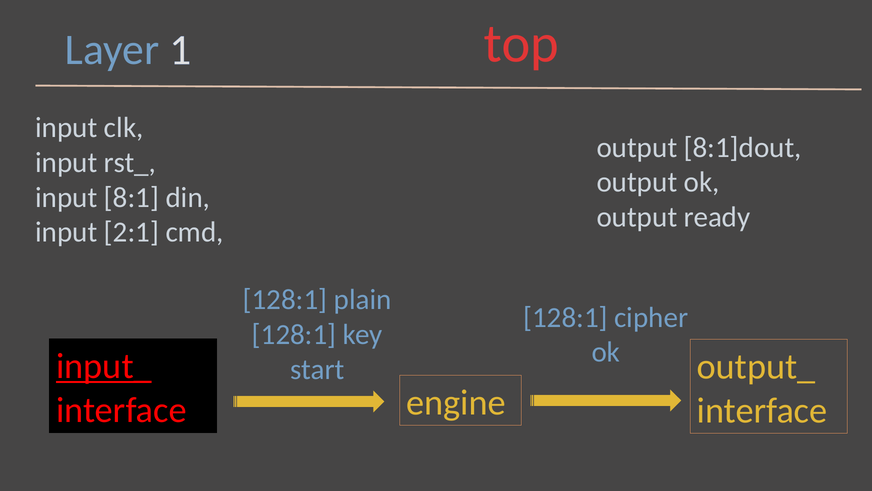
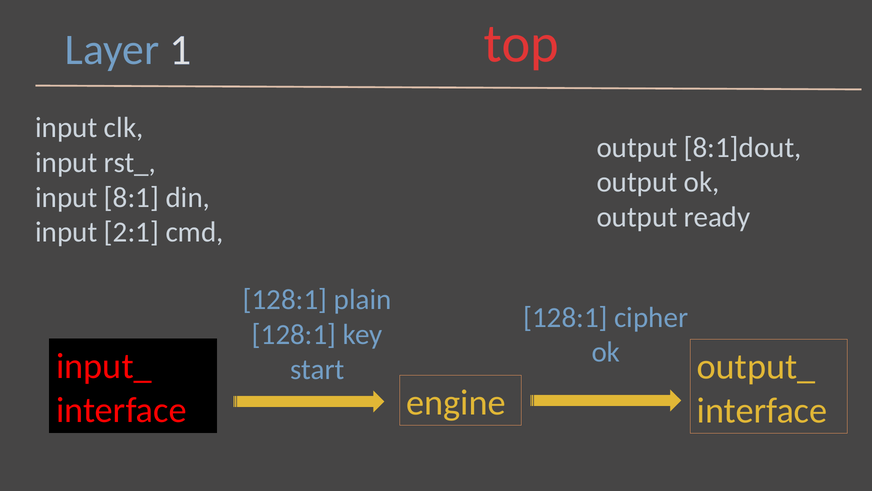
input_ underline: present -> none (104, 366)
